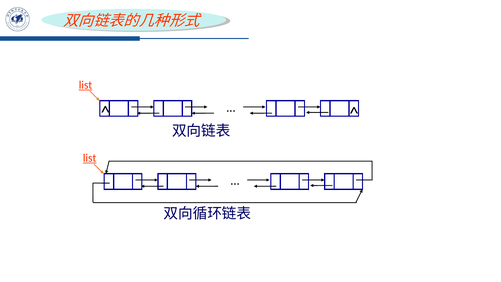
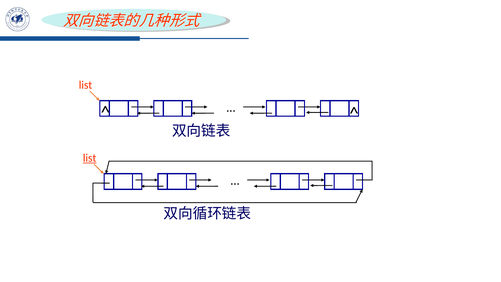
list underline: present -> none (86, 85)
